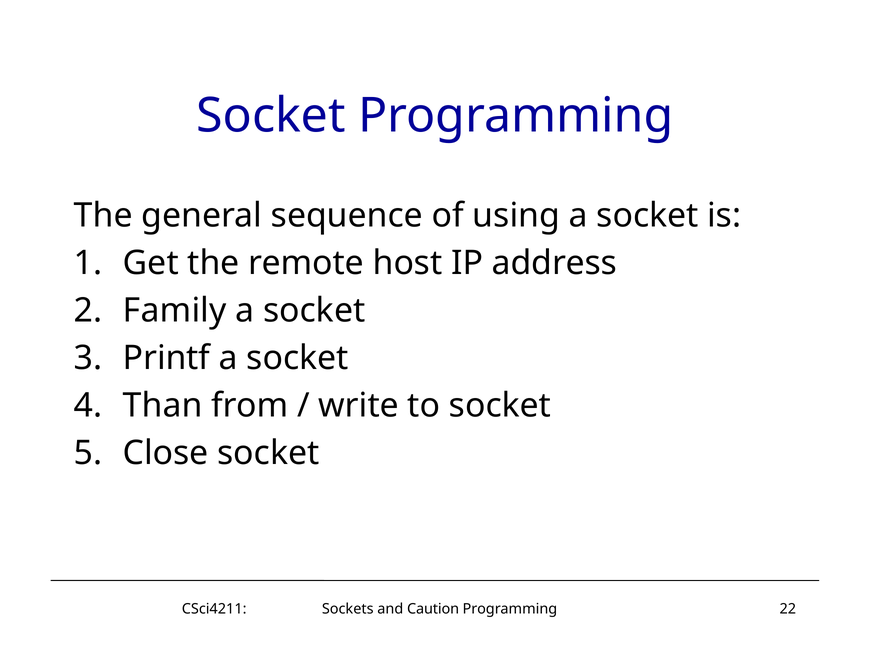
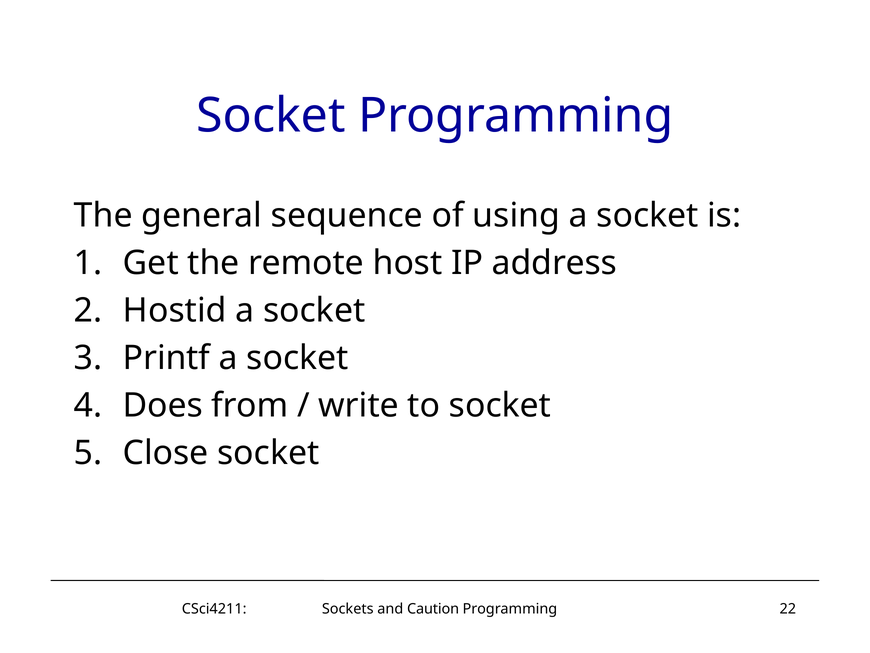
Family: Family -> Hostid (175, 310)
Than: Than -> Does (163, 405)
